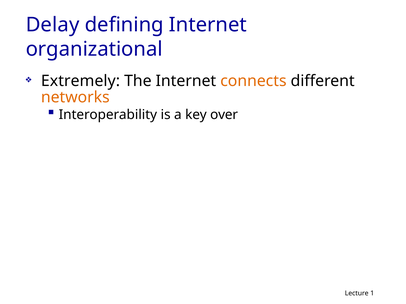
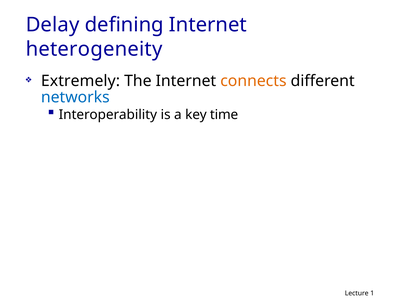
organizational: organizational -> heterogeneity (94, 49)
networks colour: orange -> blue (75, 97)
over: over -> time (224, 115)
